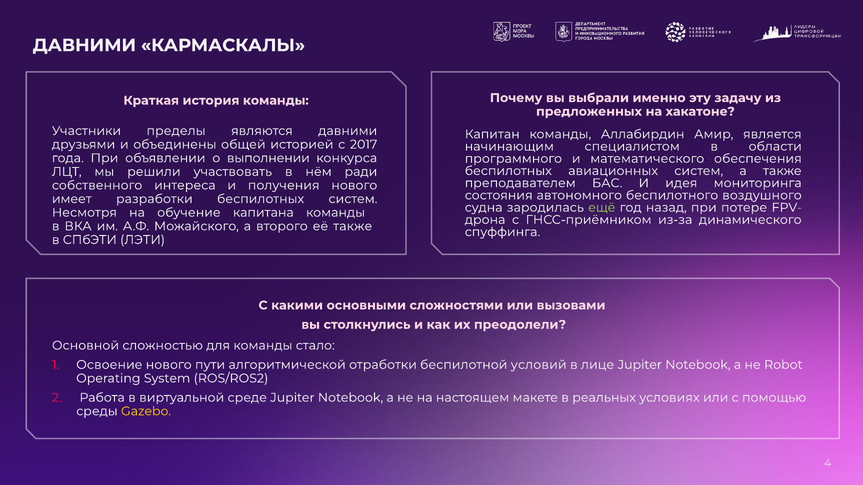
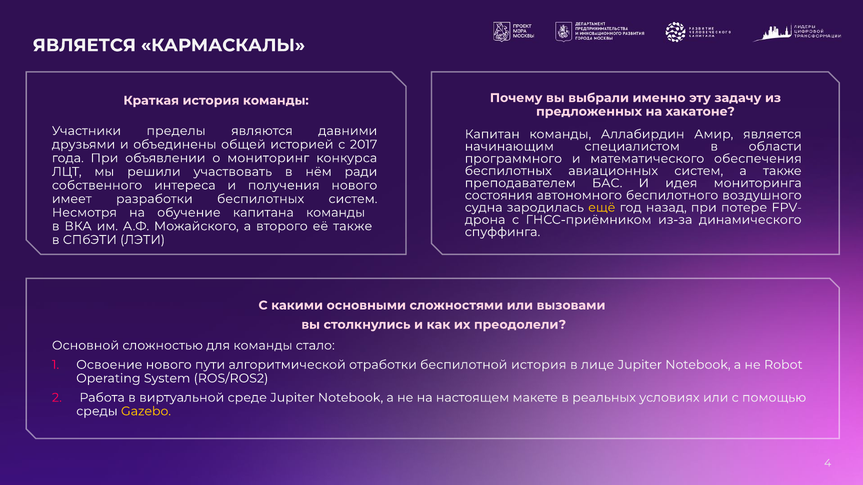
ДАВНИМИ: ДАВНИМИ -> ЯВЛЯЕТСЯ (84, 45)
выполнении: выполнении -> мониторинг (268, 158)
ещё colour: light green -> yellow (602, 208)
беспилотной условий: условий -> история (539, 365)
